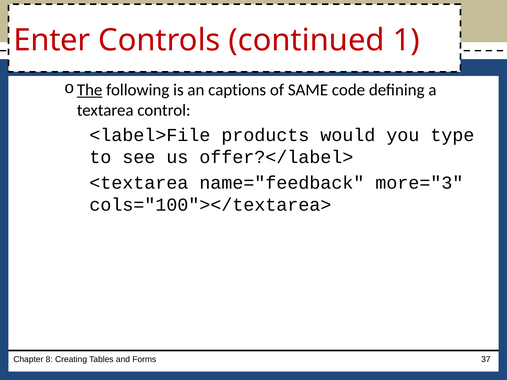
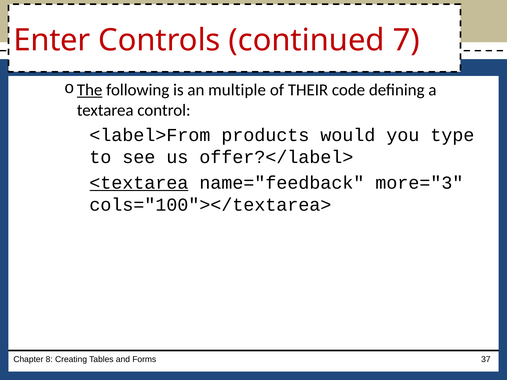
1: 1 -> 7 (406, 40)
captions: captions -> multiple (237, 90)
SAME: SAME -> THEIR (308, 90)
<label>File: <label>File -> <label>From (150, 135)
<textarea underline: none -> present (139, 183)
